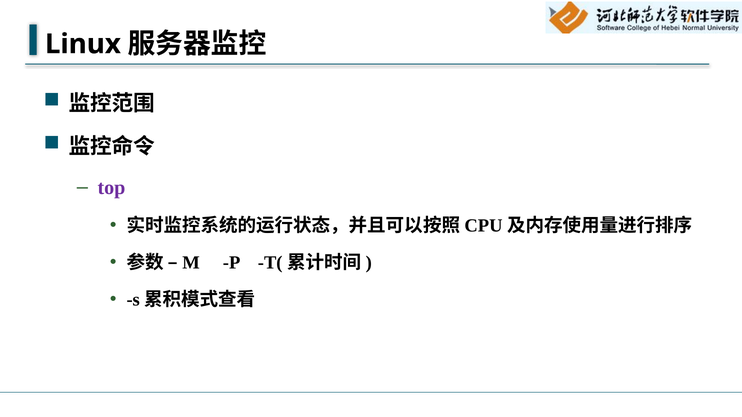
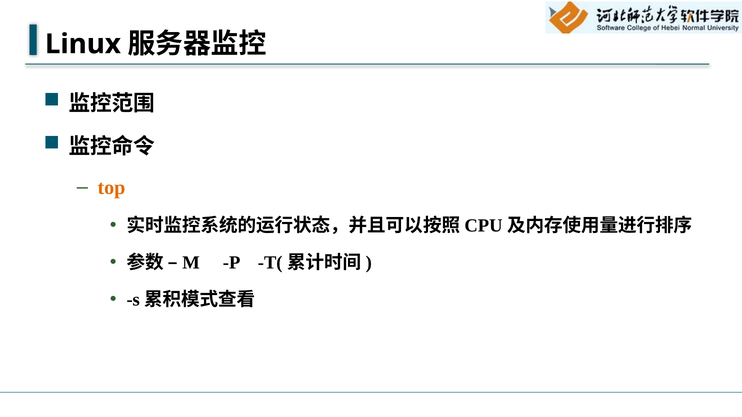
top colour: purple -> orange (111, 188)
